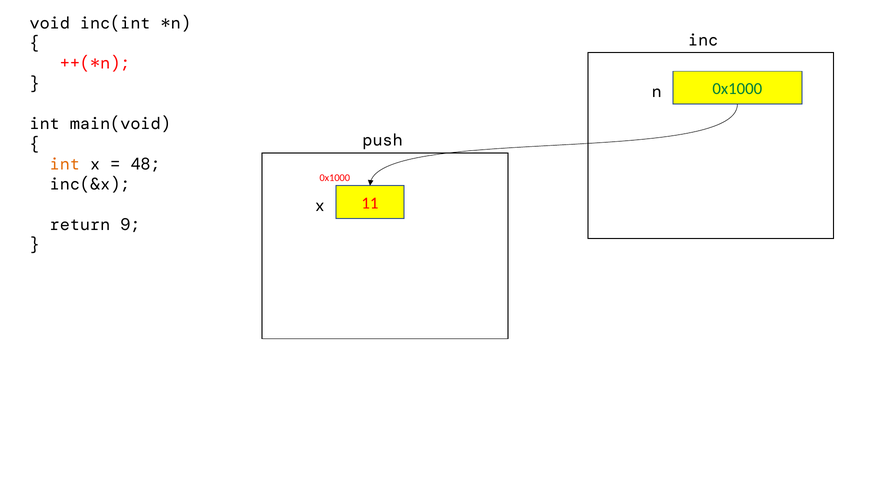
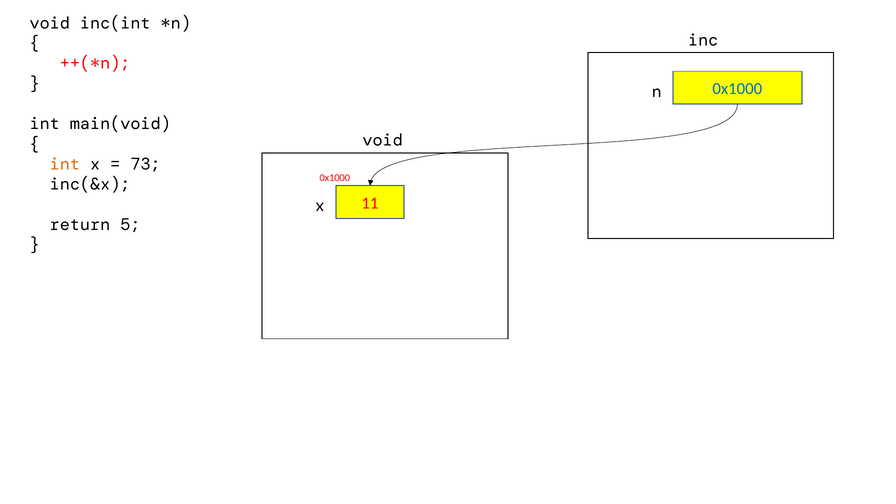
0x1000 colour: green -> blue (737, 89)
push: push -> void (383, 140)
48: 48 -> 73 (145, 164)
9: 9 -> 5 (130, 225)
